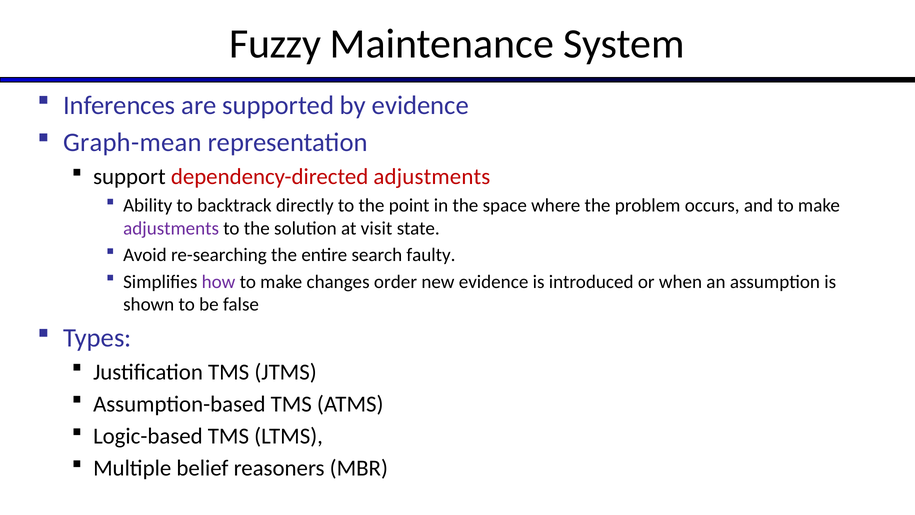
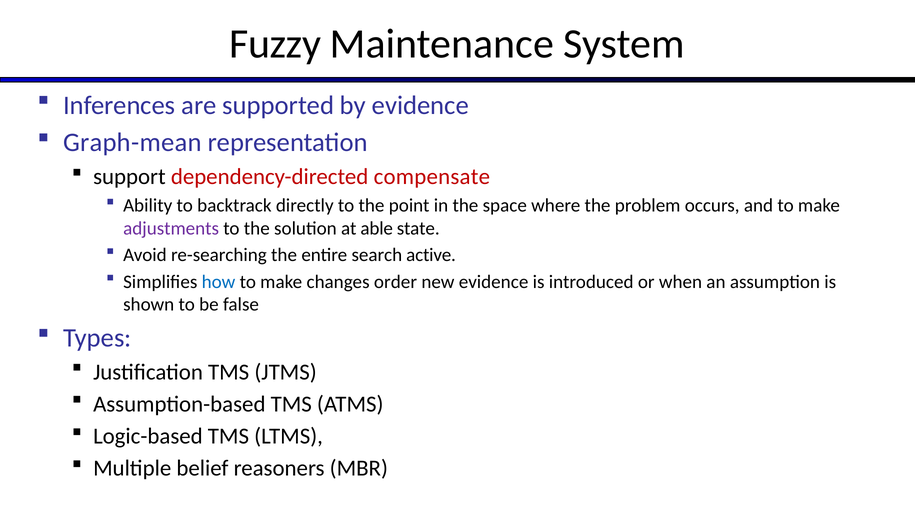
dependency-directed adjustments: adjustments -> compensate (432, 177)
visit: visit -> able (377, 228)
faulty: faulty -> active (431, 255)
how colour: purple -> blue (218, 282)
